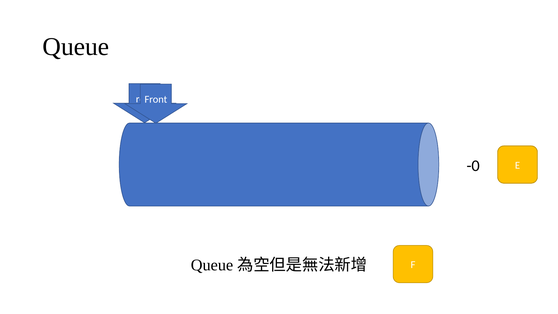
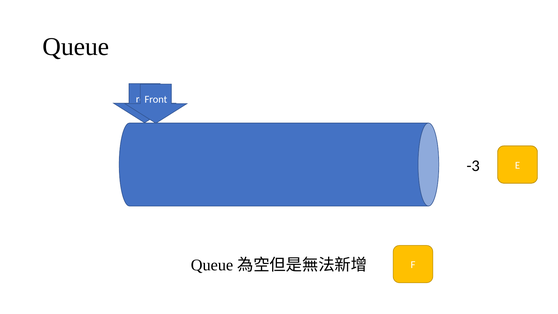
-0: -0 -> -3 (473, 166)
